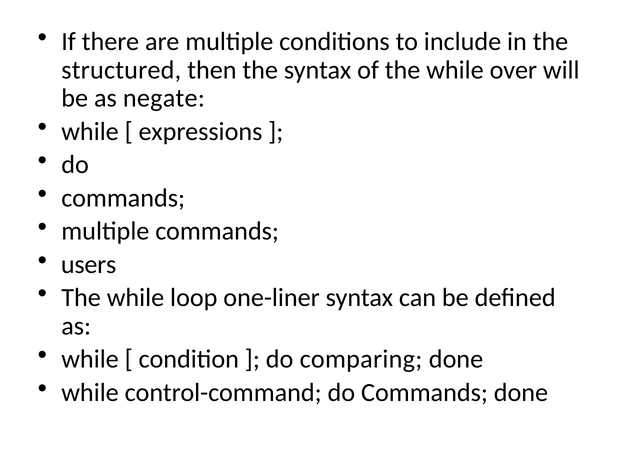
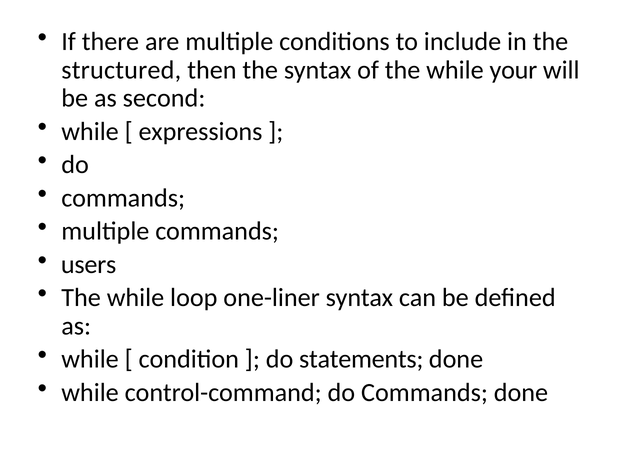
over: over -> your (513, 70)
negate: negate -> second (164, 98)
comparing: comparing -> statements (361, 360)
